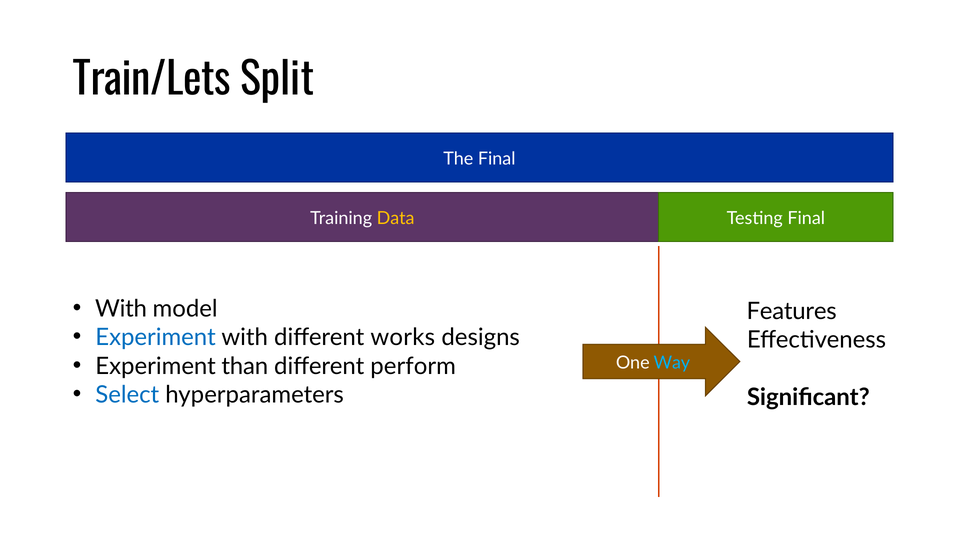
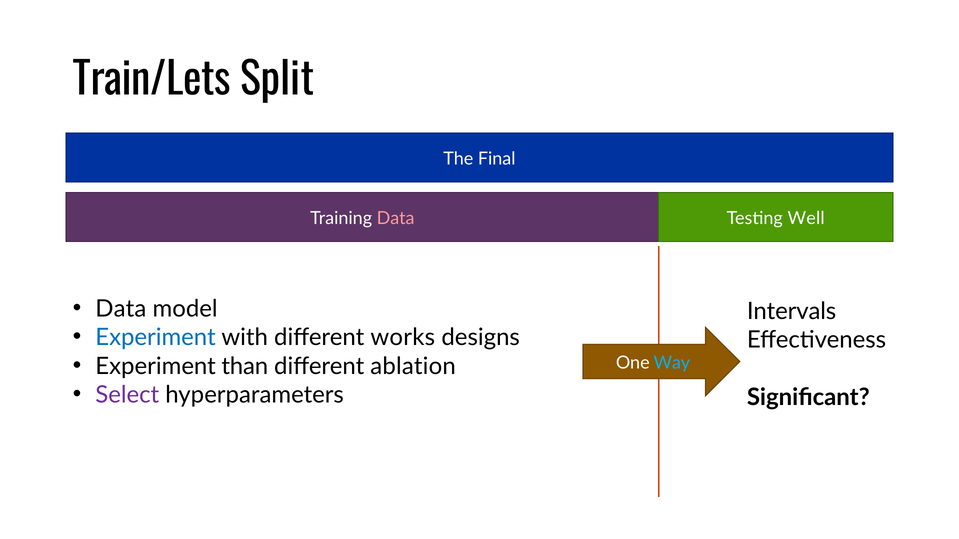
Data colour: yellow -> pink (396, 219)
Testing Final: Final -> Well (806, 219)
With: With -> Data (121, 309)
Features: Features -> Intervals (792, 311)
perform: perform -> ablation (413, 366)
Select colour: blue -> purple (127, 395)
